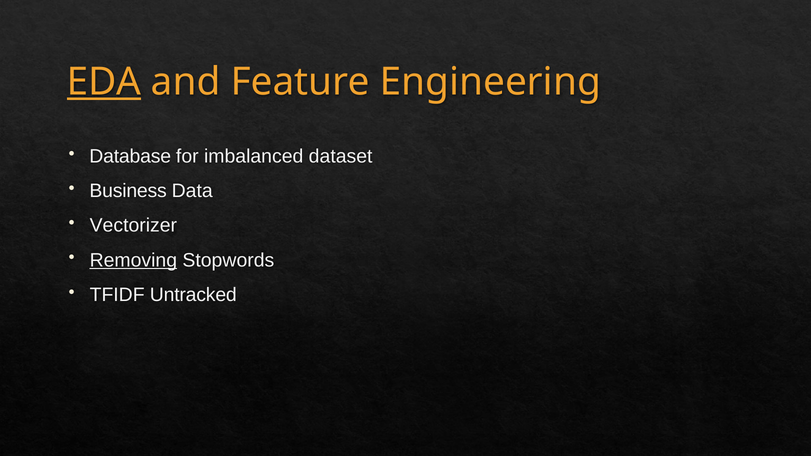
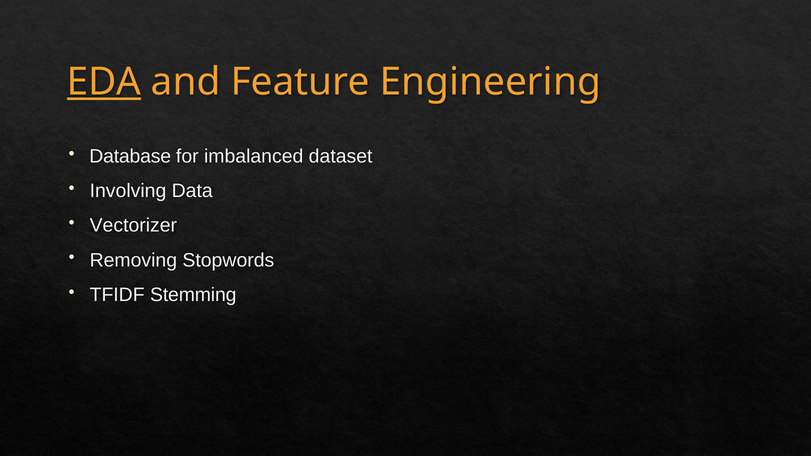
Business: Business -> Involving (128, 191)
Removing underline: present -> none (133, 260)
Untracked: Untracked -> Stemming (193, 295)
